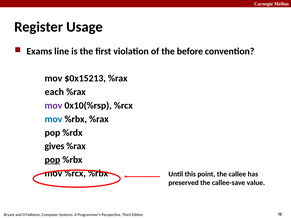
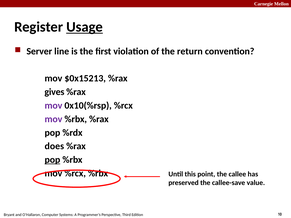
Usage underline: none -> present (85, 27)
Exams: Exams -> Server (39, 51)
before: before -> return (190, 51)
each: each -> gives (54, 92)
mov colour: blue -> purple (53, 119)
gives: gives -> does (54, 146)
